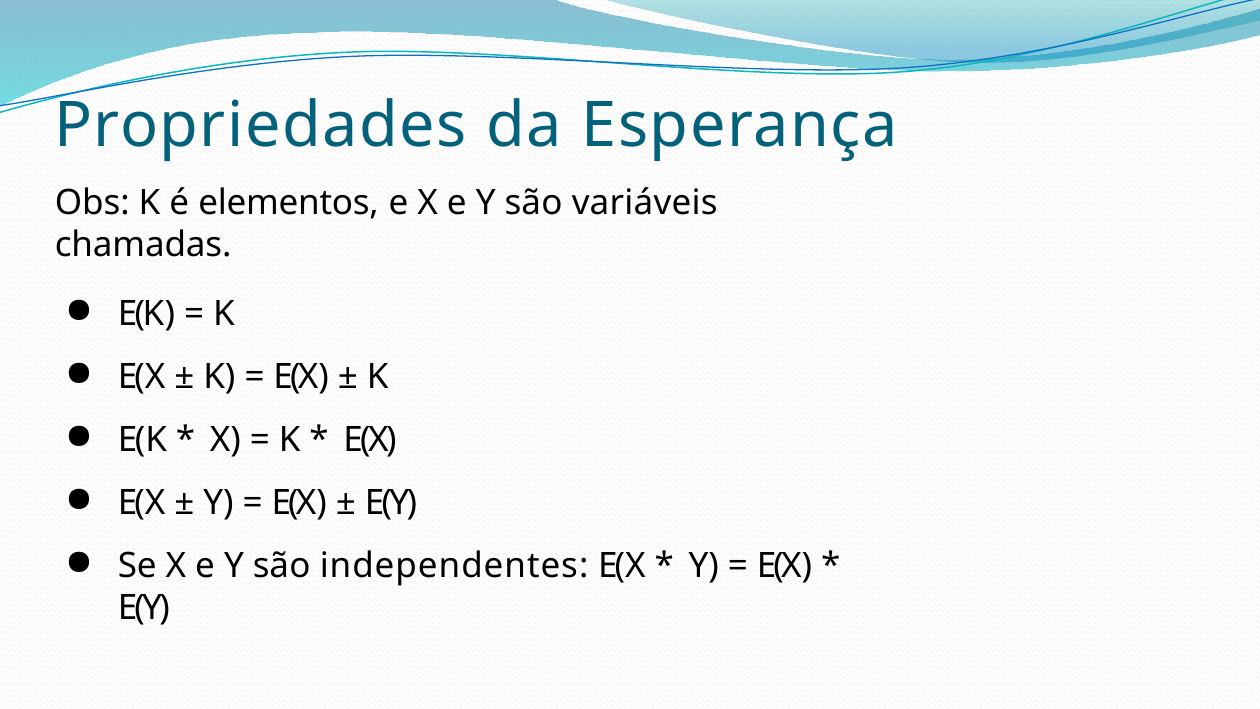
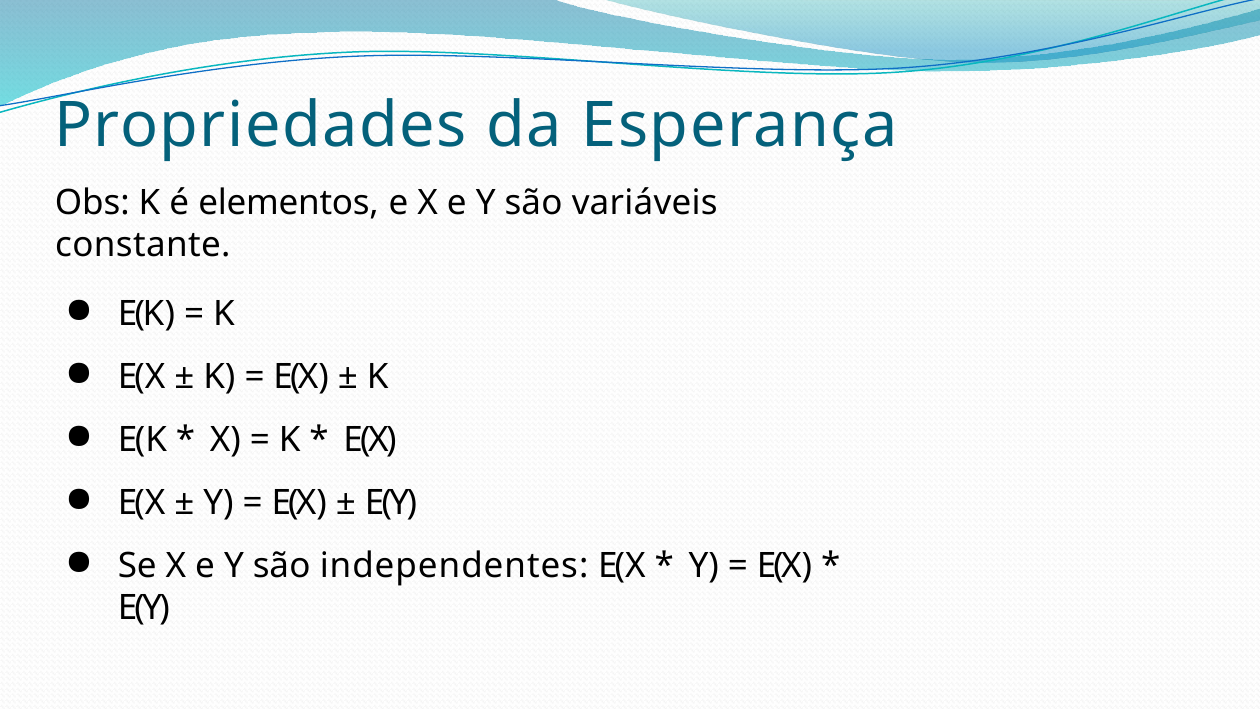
chamadas: chamadas -> constante (143, 245)
